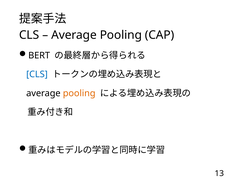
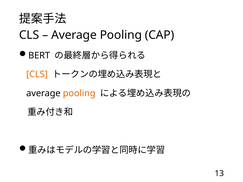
CLS colour: blue -> orange (37, 74)
